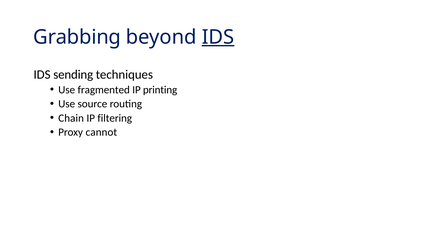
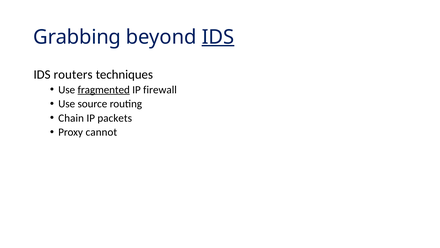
sending: sending -> routers (73, 74)
fragmented underline: none -> present (104, 90)
printing: printing -> firewall (160, 90)
filtering: filtering -> packets (115, 118)
